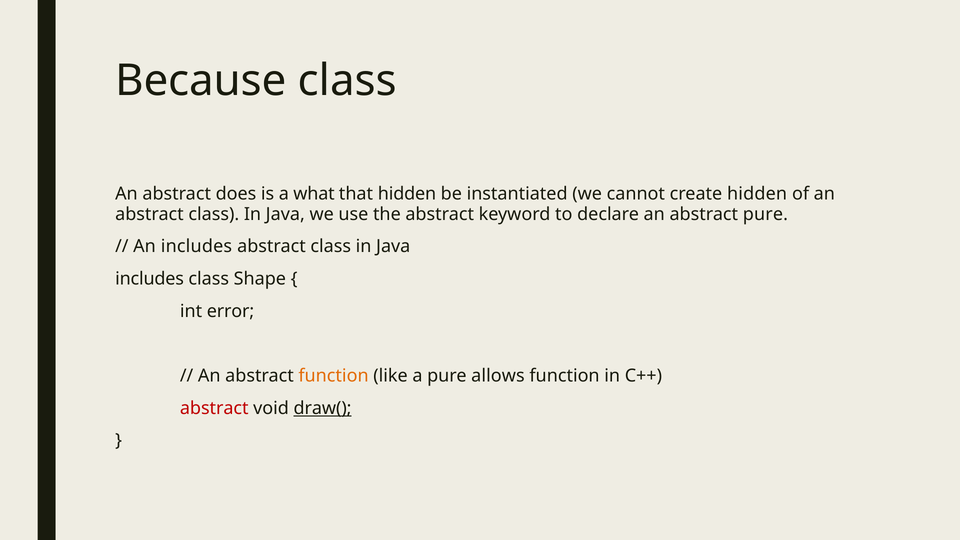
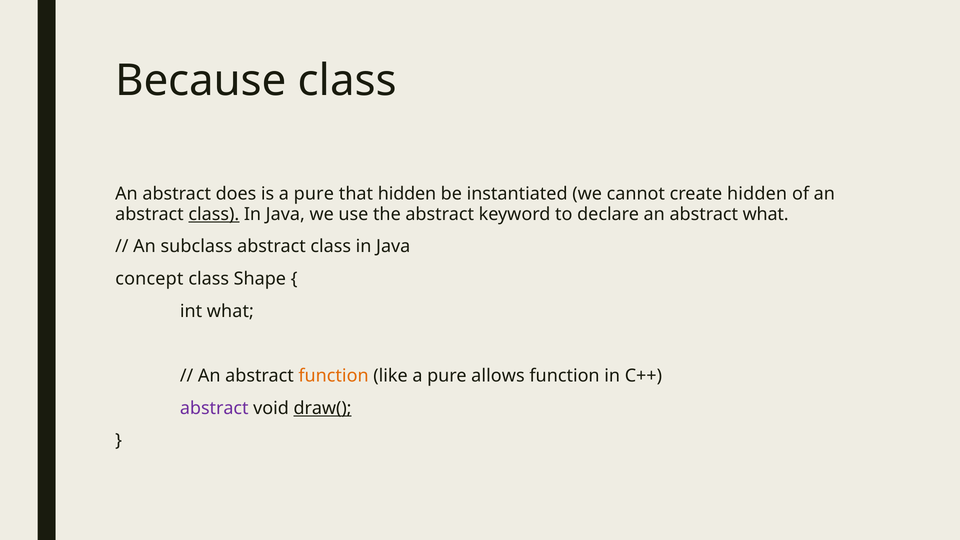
is a what: what -> pure (314, 194)
class underline: none -> present (214, 214)
abstract pure: pure -> what (766, 214)
An includes: includes -> subclass (196, 247)
includes: includes -> concept (149, 279)
int error: error -> what (230, 311)
abstract colour: red -> purple (214, 408)
